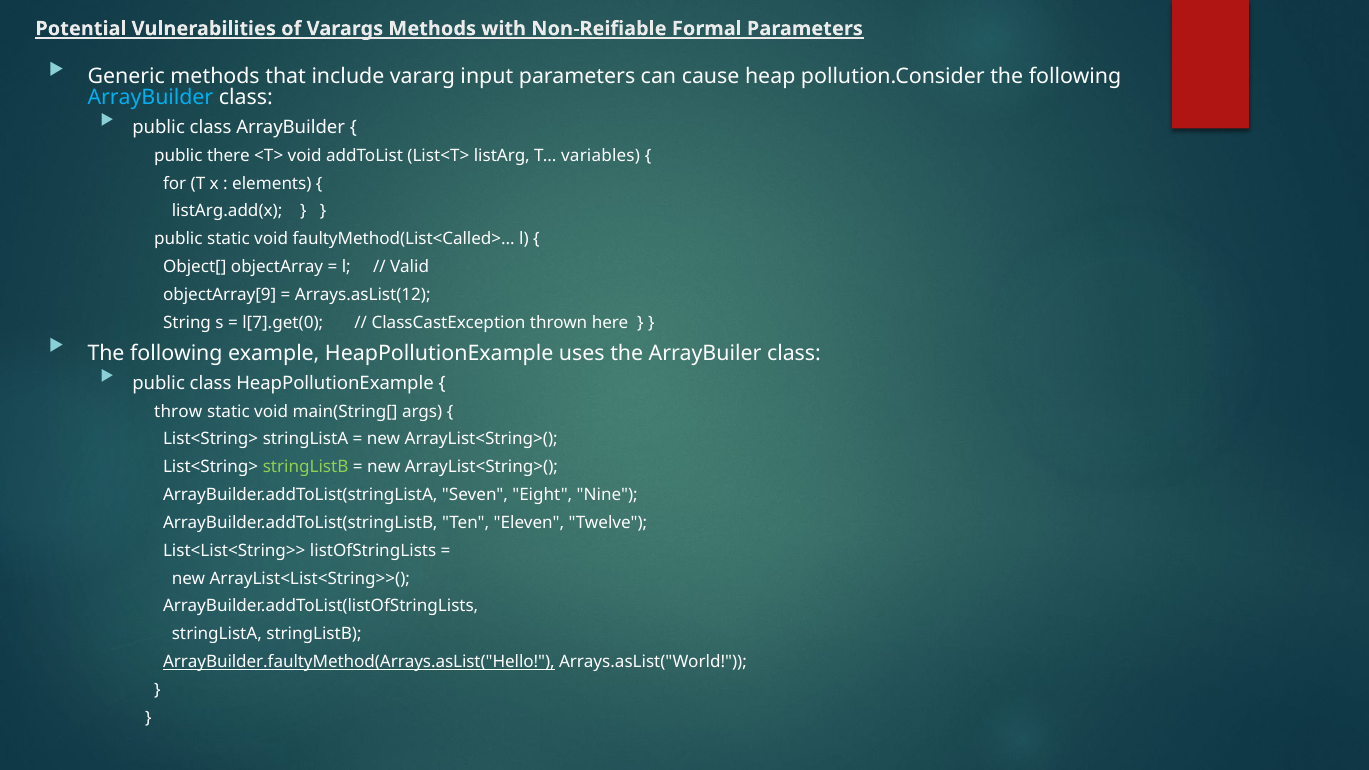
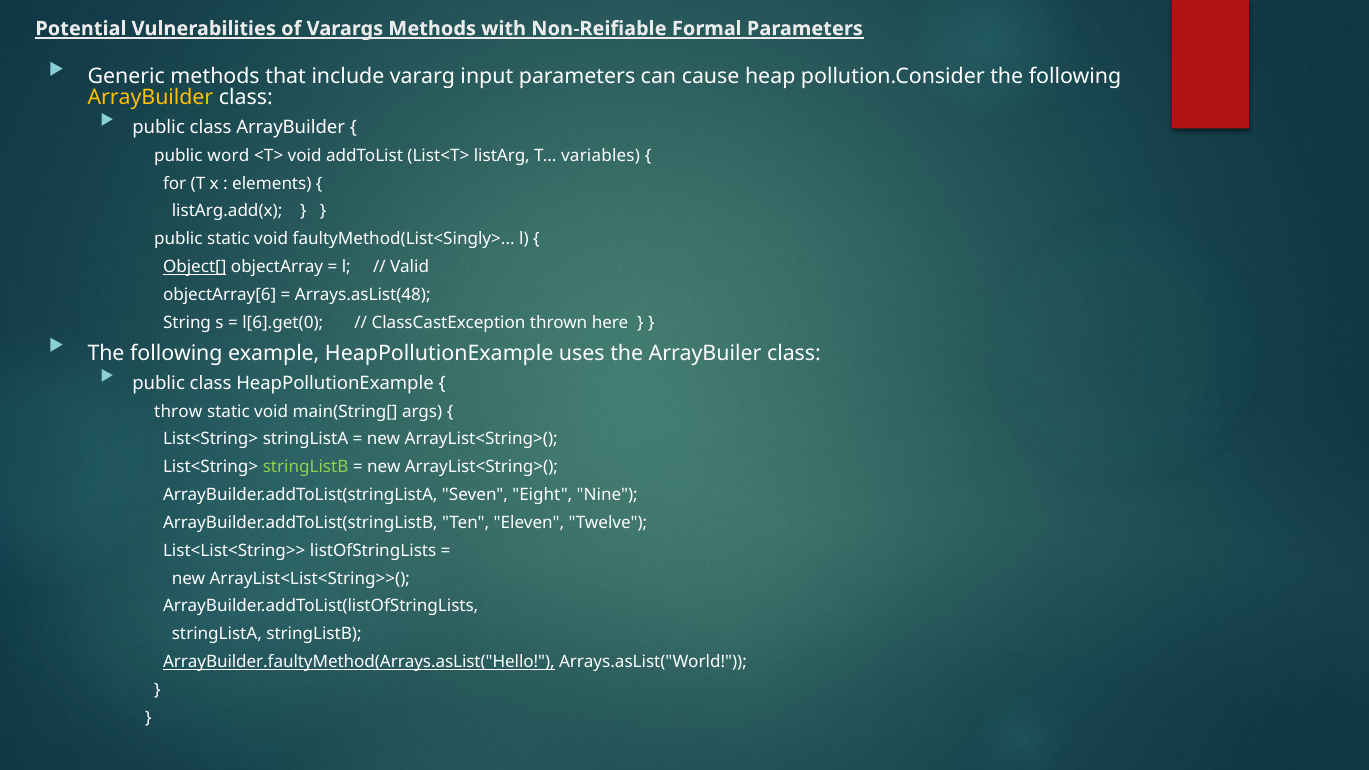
ArrayBuilder colour: light blue -> yellow (150, 97)
there: there -> word (228, 156)
faultyMethod(List<Called>: faultyMethod(List<Called> -> faultyMethod(List<Singly> (404, 239)
Object[ underline: none -> present (195, 267)
objectArray[9: objectArray[9 -> objectArray[6 (220, 295)
Arrays.asList(12: Arrays.asList(12 -> Arrays.asList(48 (363, 295)
l[7].get(0: l[7].get(0 -> l[6].get(0 (283, 323)
